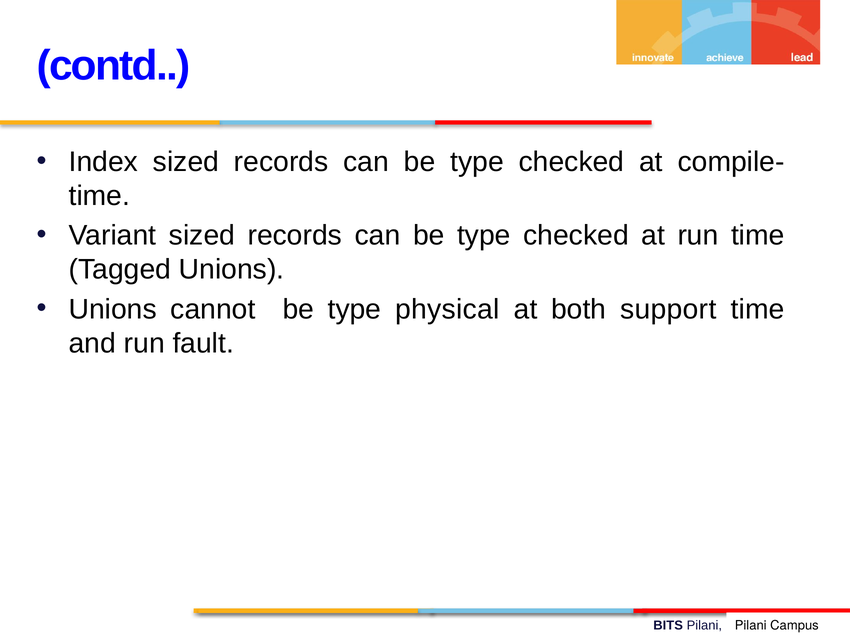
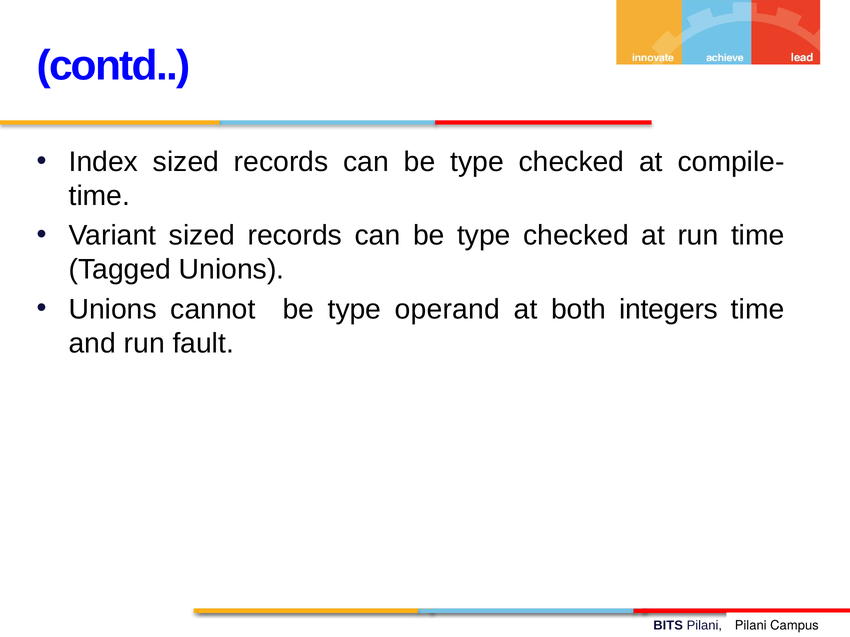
physical: physical -> operand (447, 309)
support: support -> integers (669, 309)
